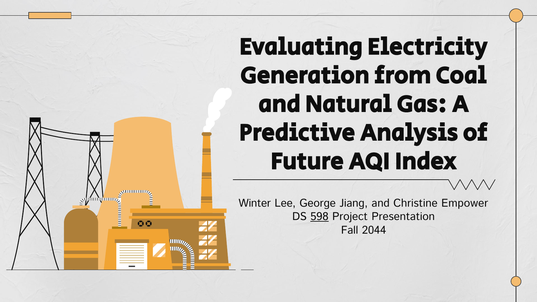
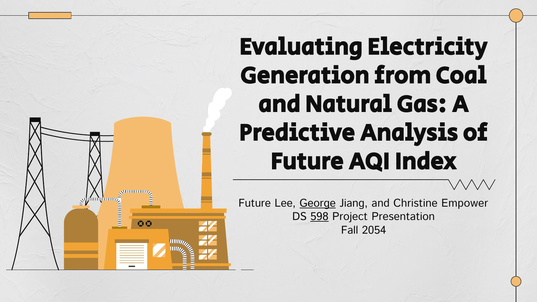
Winter: Winter -> Future (255, 203)
George underline: none -> present (318, 203)
2044: 2044 -> 2054 (374, 230)
